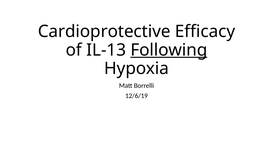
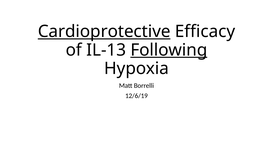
Cardioprotective underline: none -> present (104, 31)
